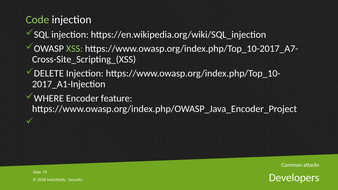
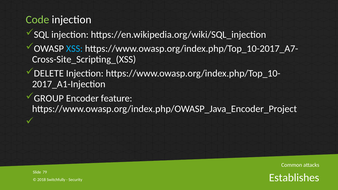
XSS colour: light green -> light blue (74, 49)
WHERE: WHERE -> GROUP (49, 98)
Developers: Developers -> Establishes (294, 178)
